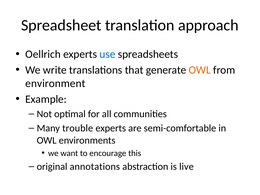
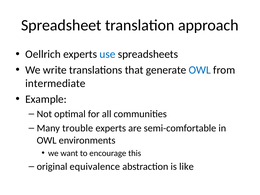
OWL colour: orange -> blue (200, 70)
environment: environment -> intermediate (55, 83)
annotations: annotations -> equivalence (95, 167)
live: live -> like (186, 167)
